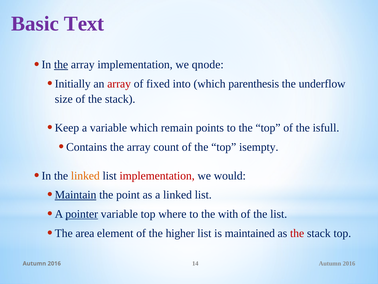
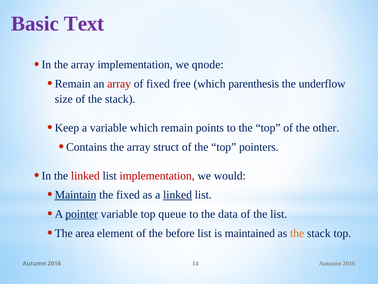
the underline: present -> none (61, 65)
Initially: Initially -> Remain (73, 84)
into: into -> free (182, 84)
isfull: isfull -> other (326, 128)
count: count -> struct (166, 147)
isempty: isempty -> pointers (259, 147)
linked colour: orange -> red (85, 175)
the point: point -> fixed (128, 195)
linked underline: none -> present (178, 195)
where: where -> queue (172, 214)
with: with -> data (228, 214)
higher: higher -> before (180, 233)
the colour: red -> orange (297, 233)
